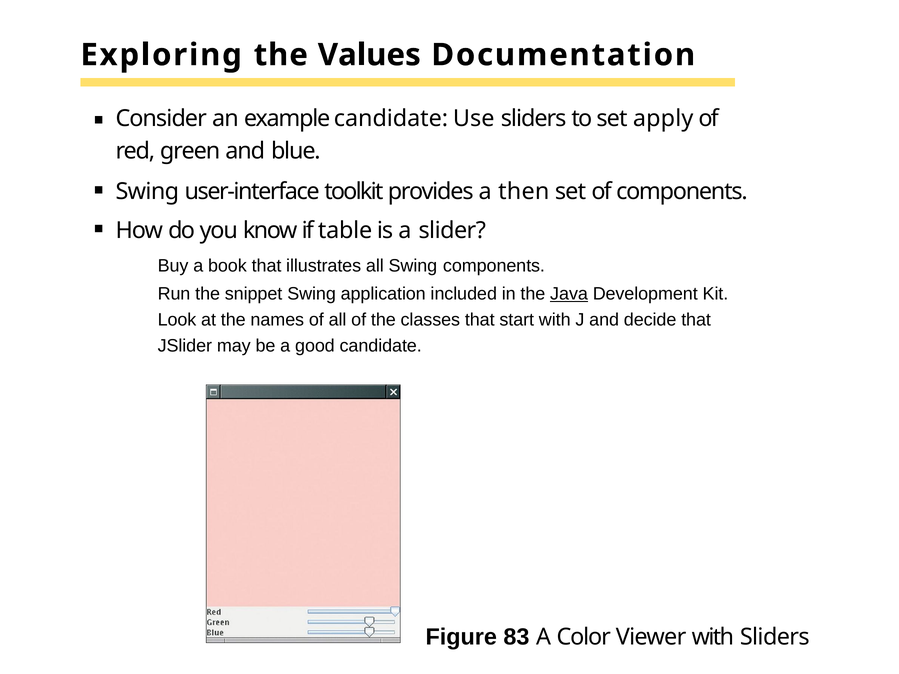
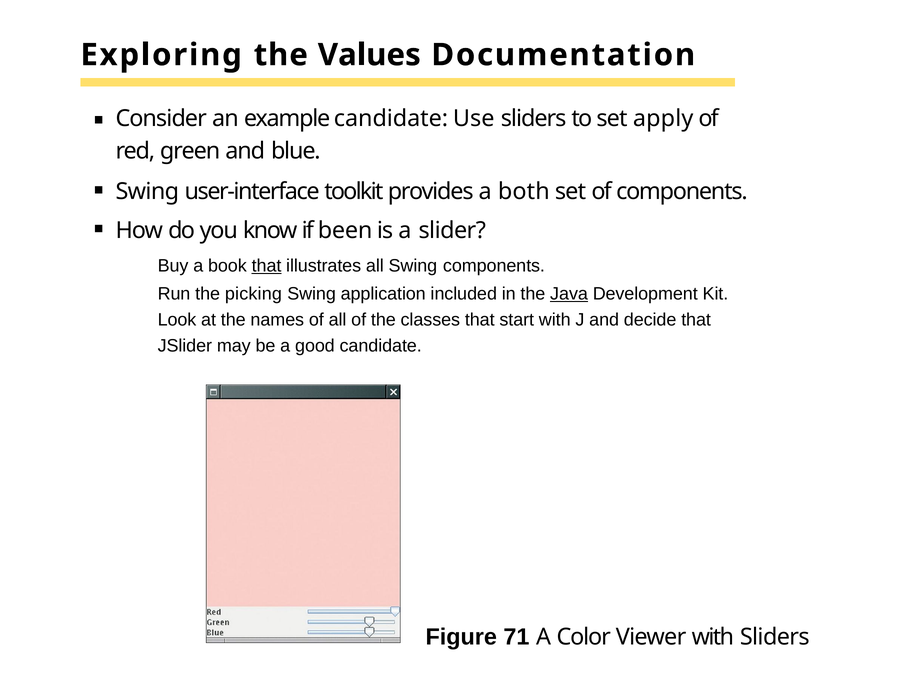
then: then -> both (524, 192)
table: table -> been (345, 230)
that underline: none -> present (267, 266)
snippet: snippet -> picking (253, 294)
83: 83 -> 71 (516, 637)
